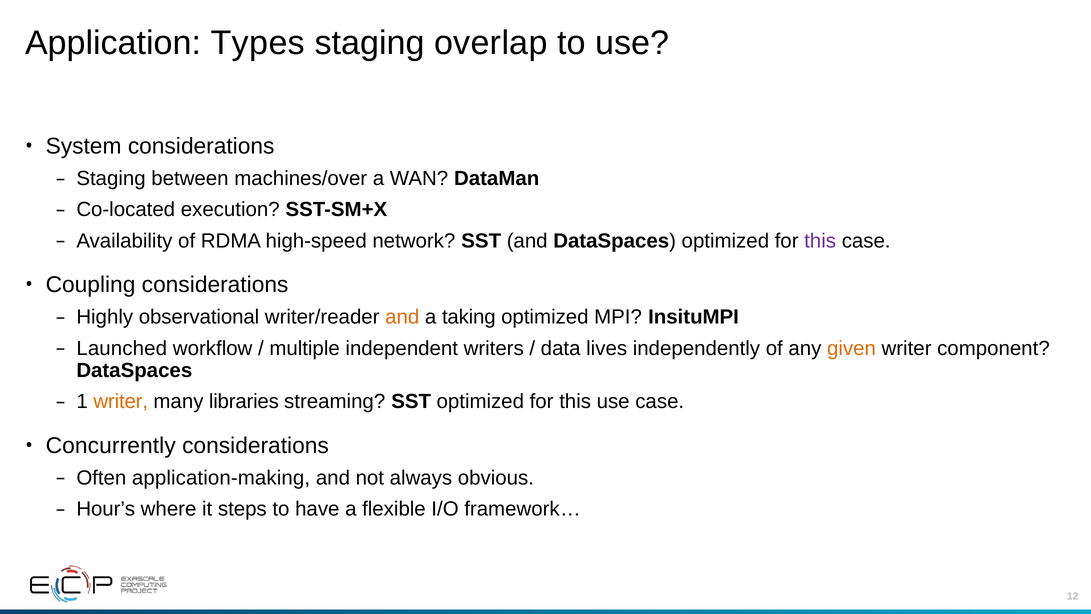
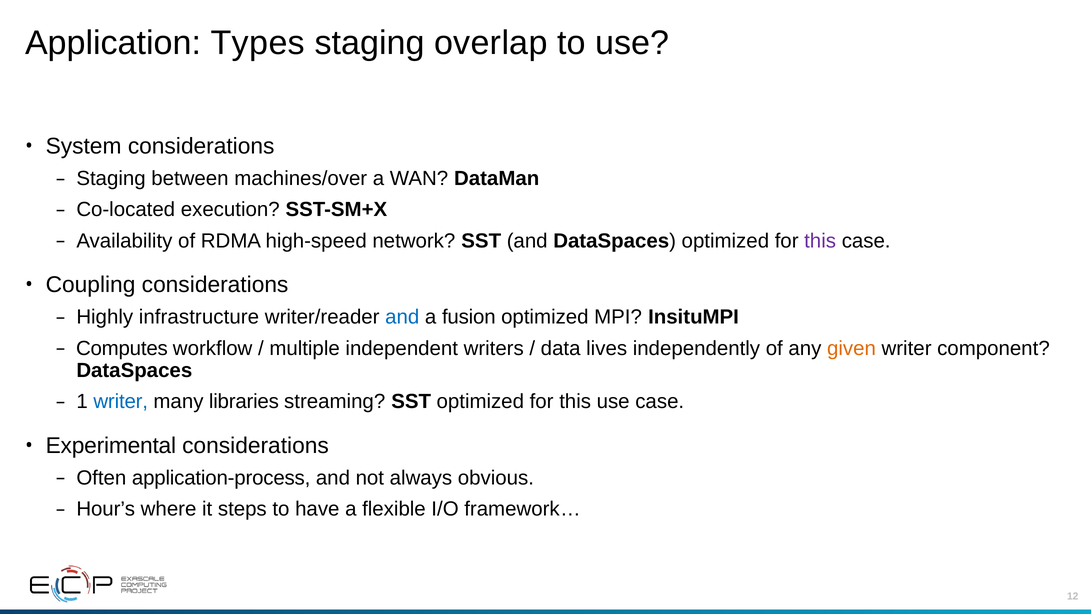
observational: observational -> infrastructure (199, 317)
and colour: orange -> blue (402, 317)
taking: taking -> fusion (469, 317)
Launched: Launched -> Computes (122, 348)
writer colour: orange -> blue (121, 402)
Concurrently: Concurrently -> Experimental (111, 445)
application-making: application-making -> application-process (221, 478)
